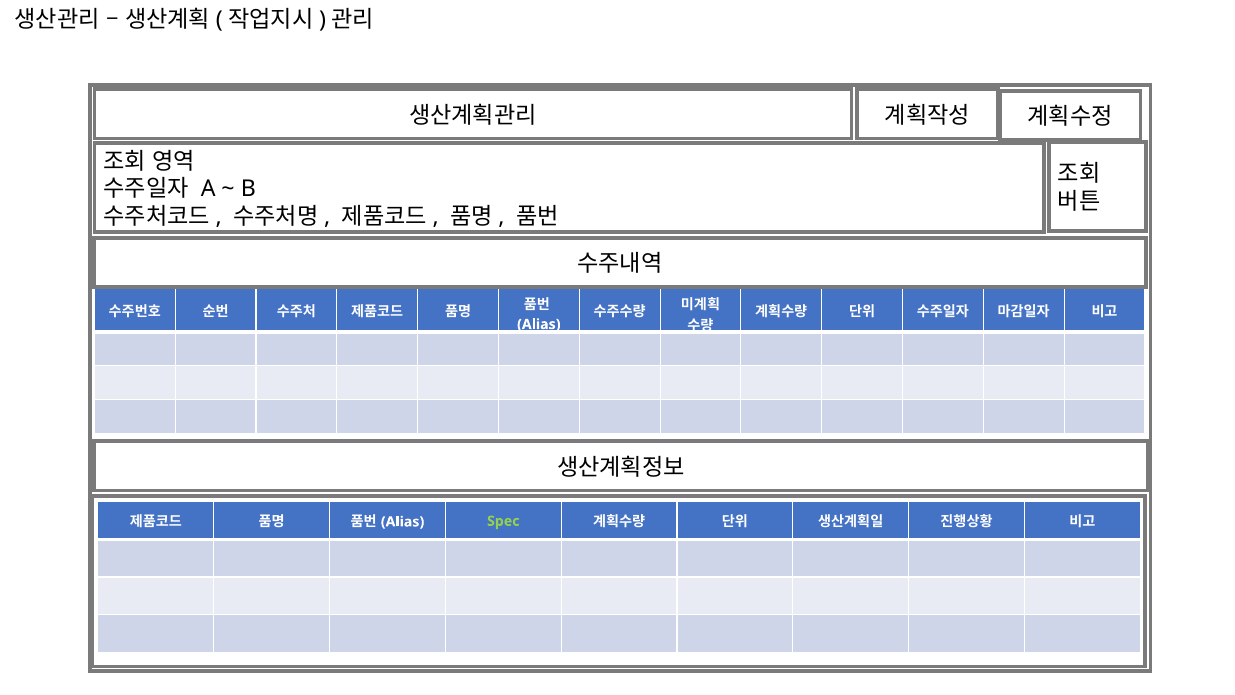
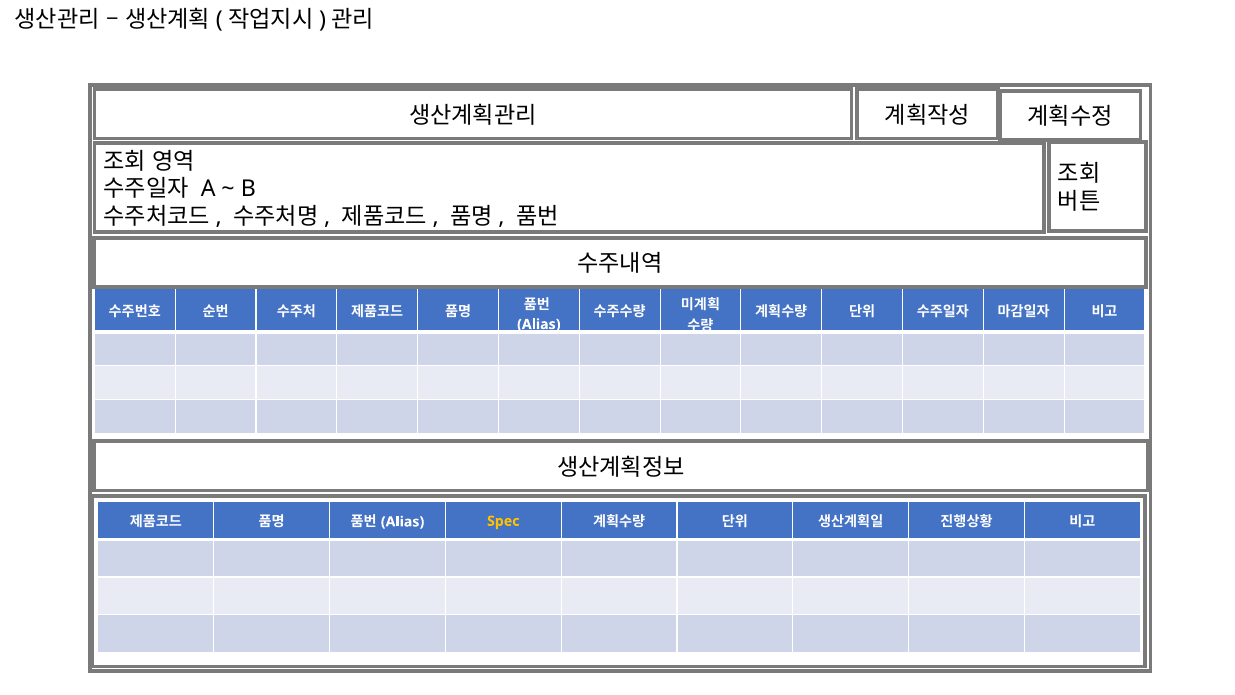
Spec colour: light green -> yellow (503, 521)
